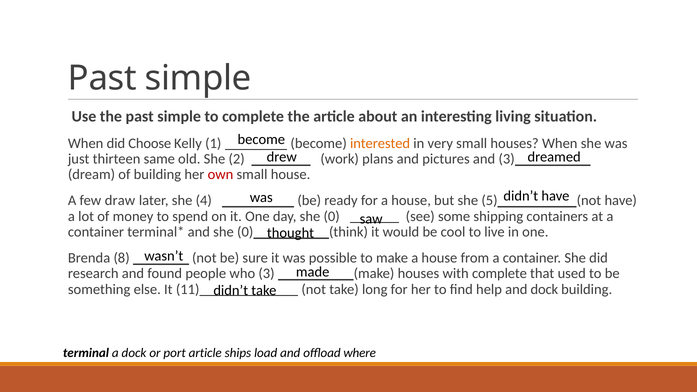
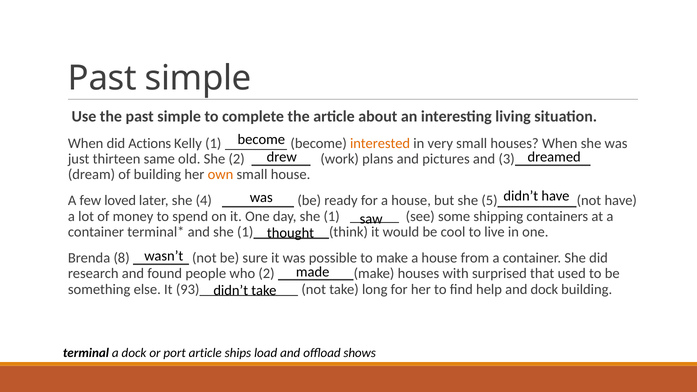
Choose: Choose -> Actions (150, 143)
own colour: red -> orange (220, 175)
draw: draw -> loved (120, 201)
day she 0: 0 -> 1 (332, 216)
and she 0: 0 -> 1 (245, 232)
who 3: 3 -> 2 (267, 274)
with complete: complete -> surprised (499, 274)
11: 11 -> 93 (188, 289)
where: where -> shows (360, 353)
